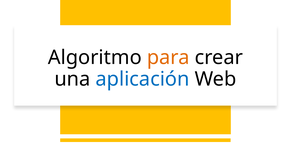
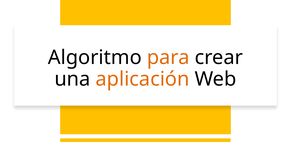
aplicación colour: blue -> orange (142, 79)
